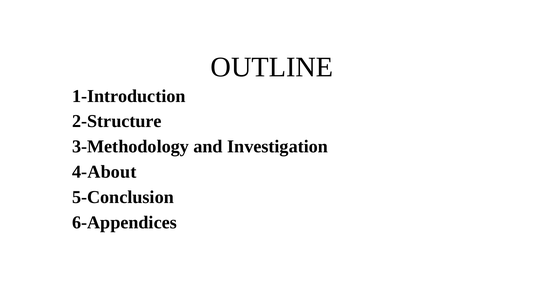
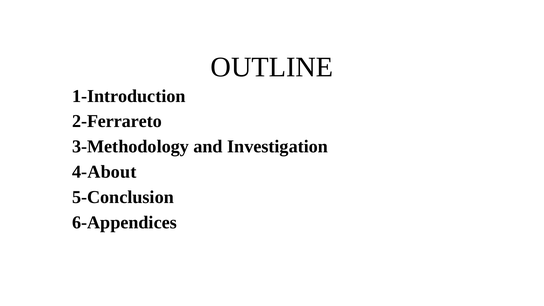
2-Structure: 2-Structure -> 2-Ferrareto (117, 121)
